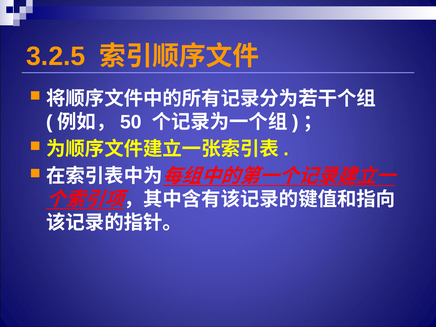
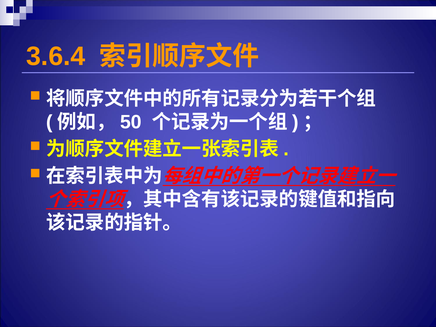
3.2.5: 3.2.5 -> 3.6.4 (56, 56)
